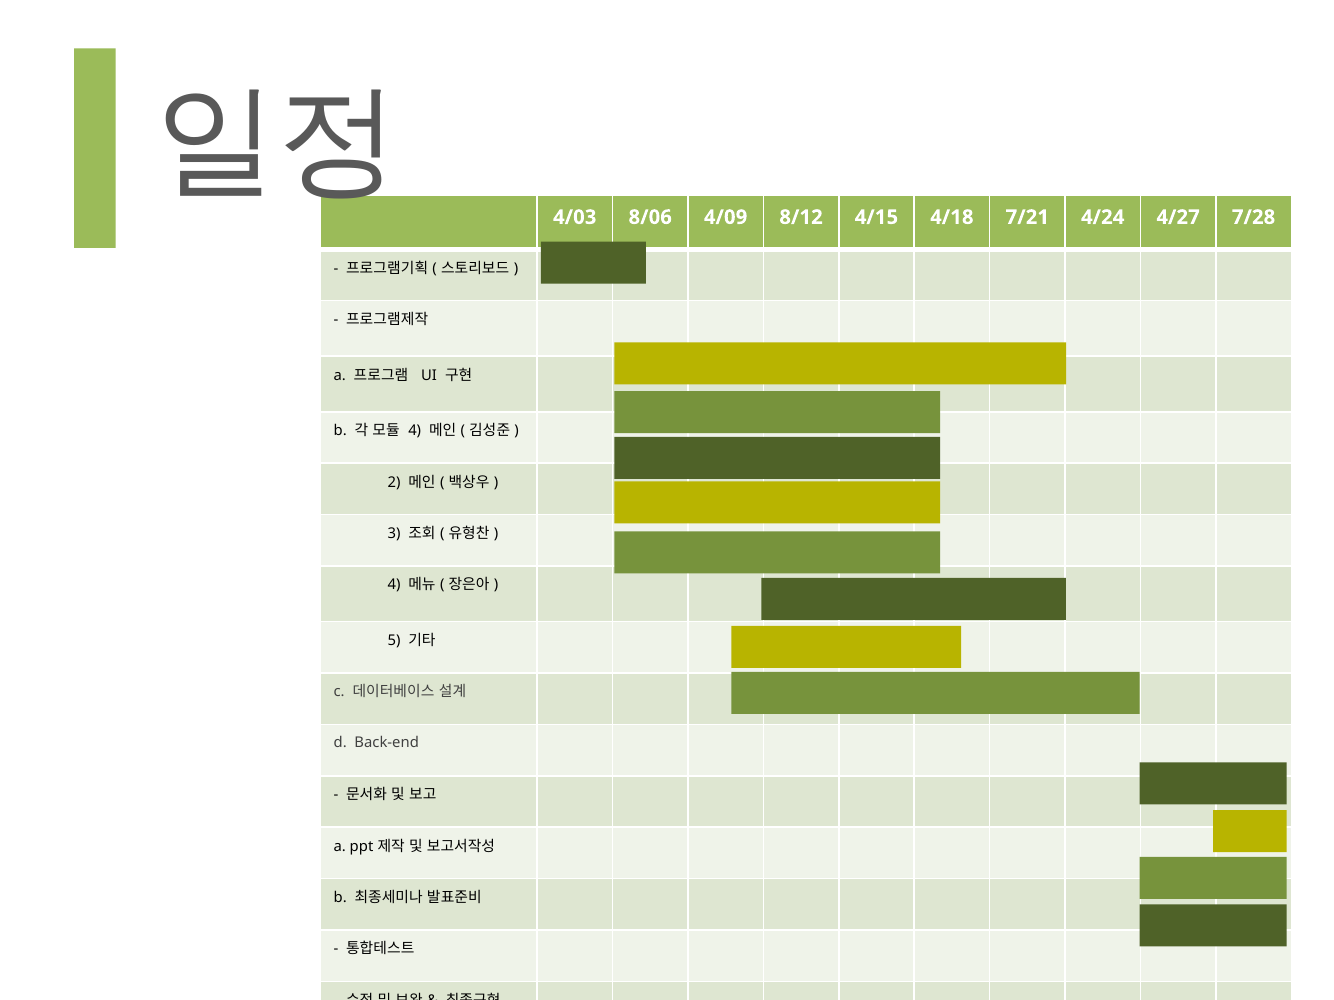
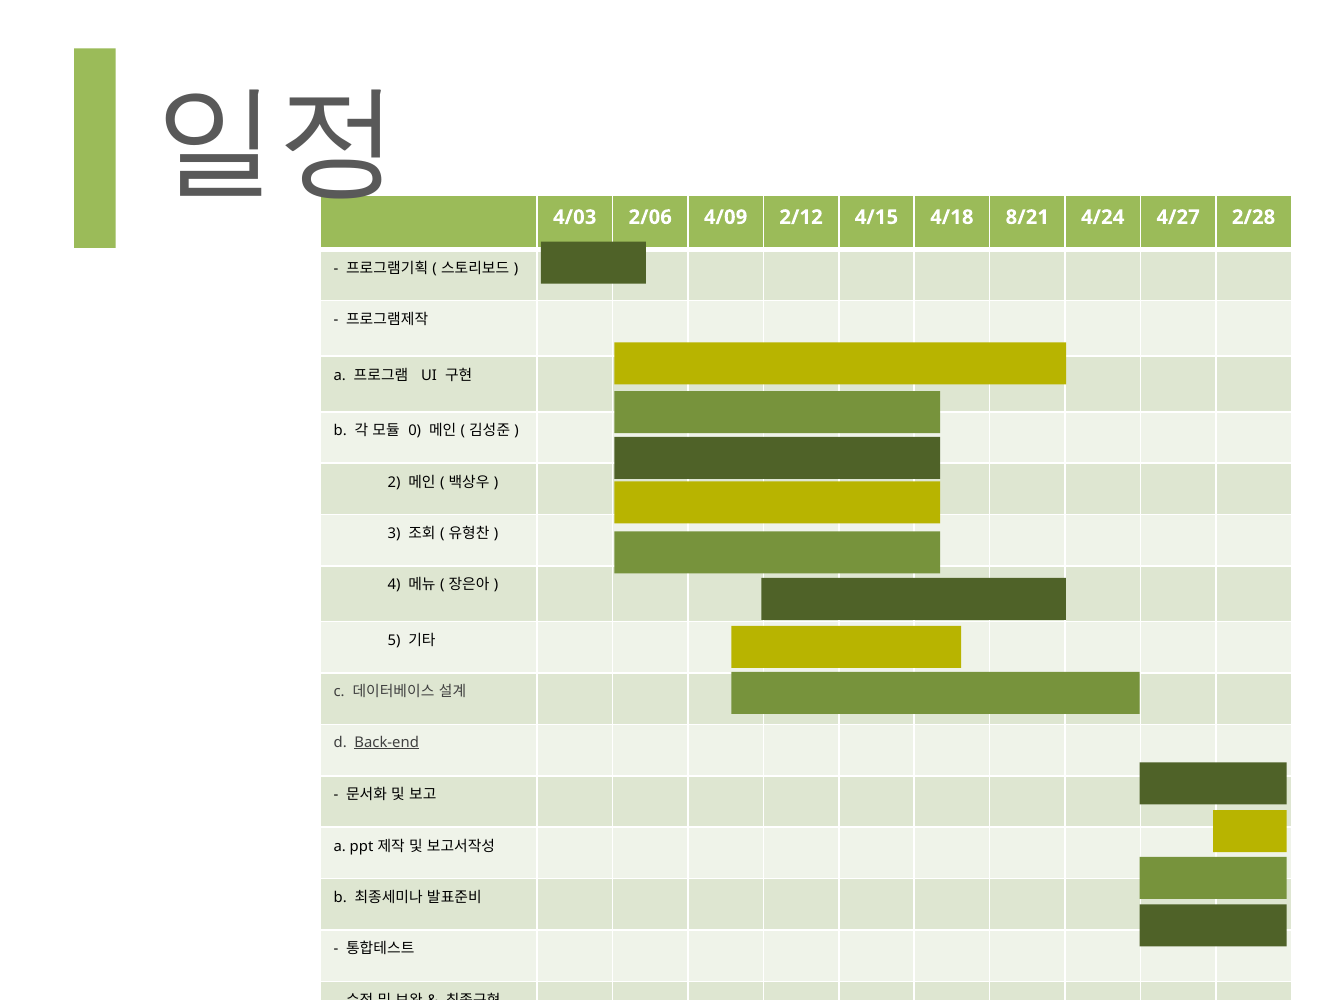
8/06: 8/06 -> 2/06 (650, 217)
8/12: 8/12 -> 2/12 (801, 217)
7/21: 7/21 -> 8/21 (1027, 217)
7/28: 7/28 -> 2/28 (1254, 217)
4: 4 -> 0 (415, 431)
Back-end underline: none -> present (387, 743)
